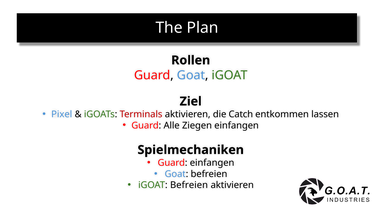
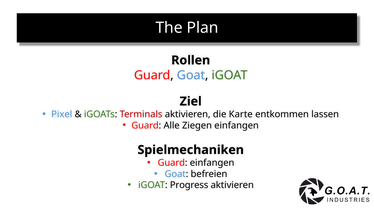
Catch: Catch -> Karte (241, 114)
iGOAT Befreien: Befreien -> Progress (189, 185)
